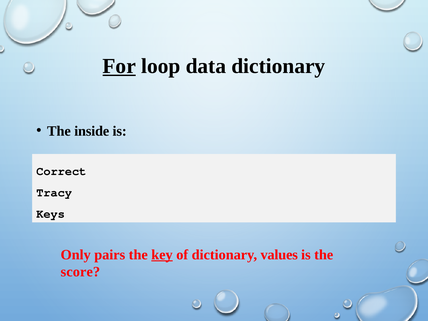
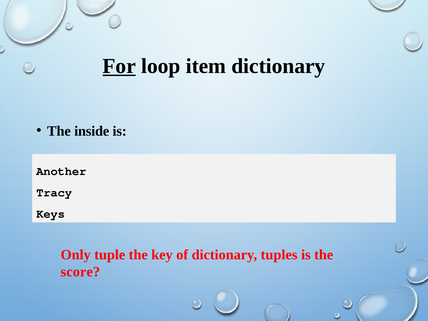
data: data -> item (206, 66)
Correct: Correct -> Another (61, 171)
pairs: pairs -> tuple (110, 255)
key underline: present -> none (162, 255)
values: values -> tuples (279, 255)
